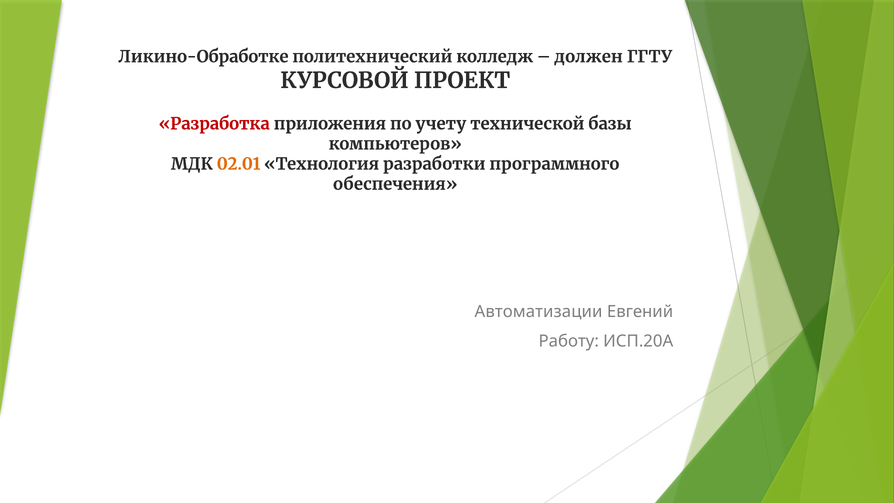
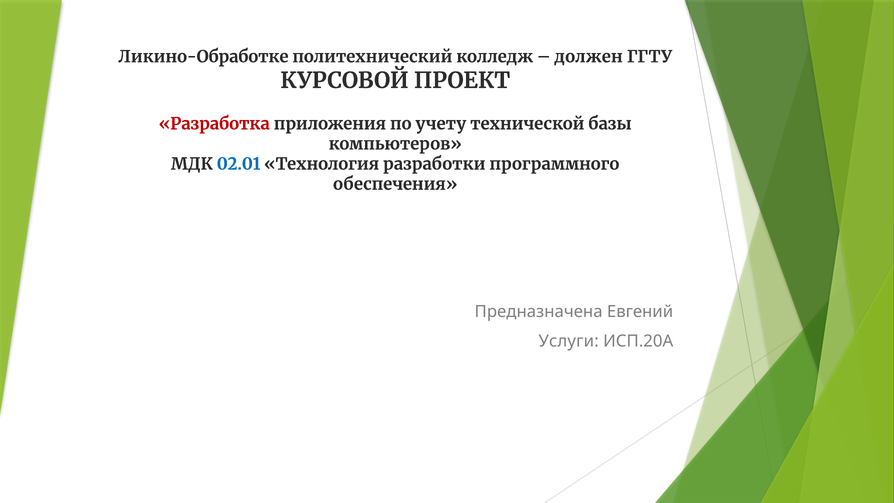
02.01 colour: orange -> blue (239, 164)
Автоматизации: Автоматизации -> Предназначена (539, 312)
Работу: Работу -> Услуги (569, 341)
